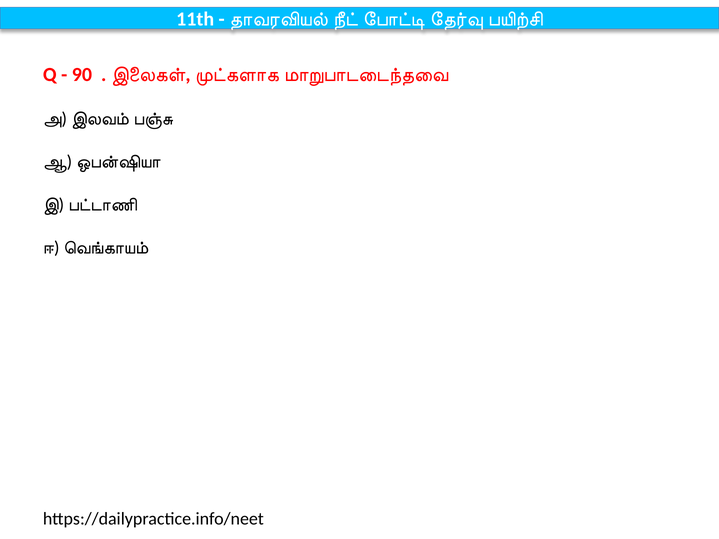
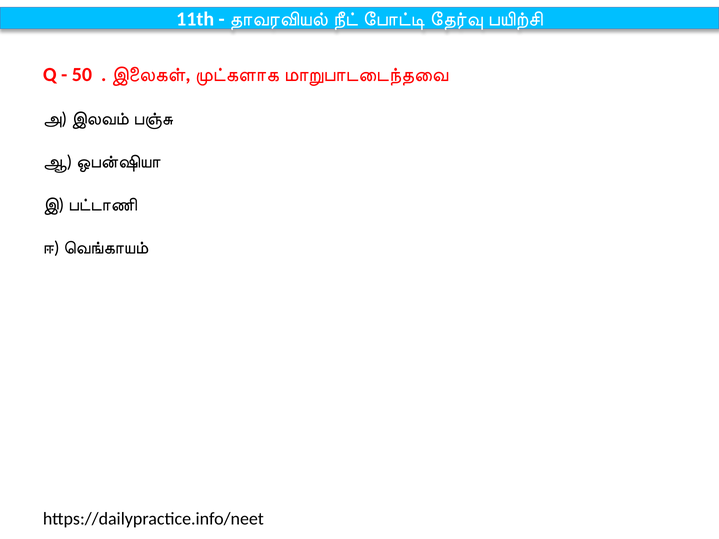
90: 90 -> 50 (82, 74)
